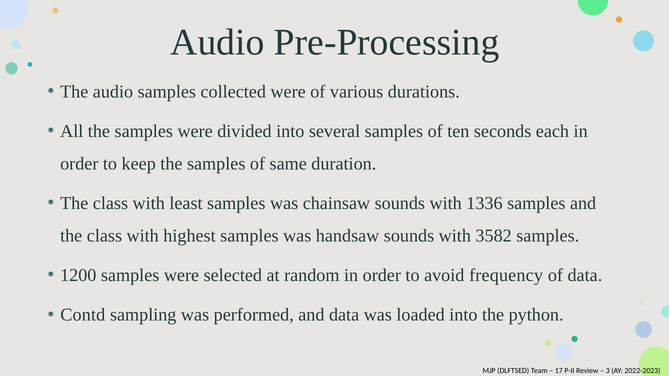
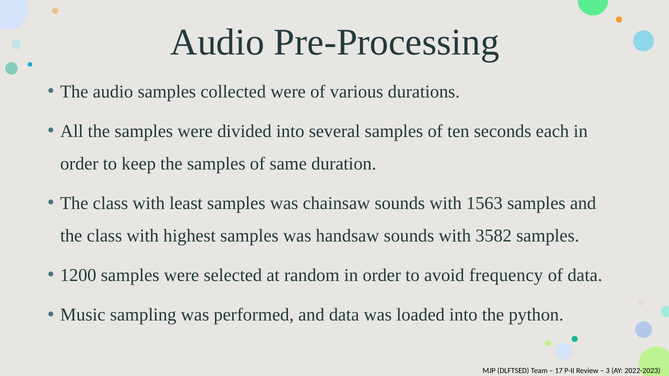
1336: 1336 -> 1563 (484, 204)
Contd: Contd -> Music (83, 315)
